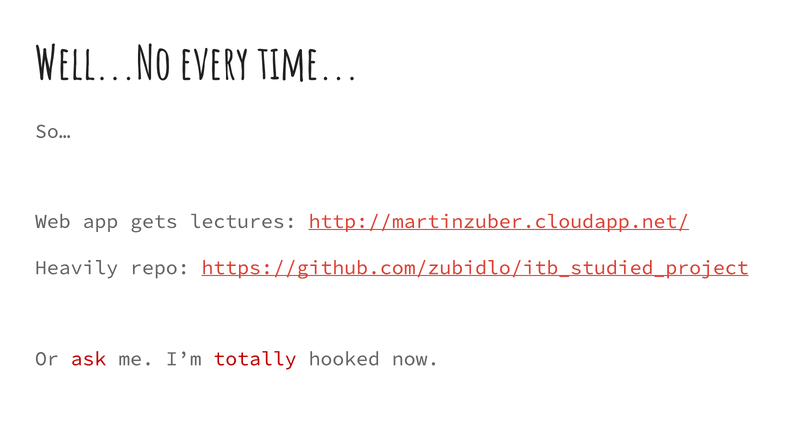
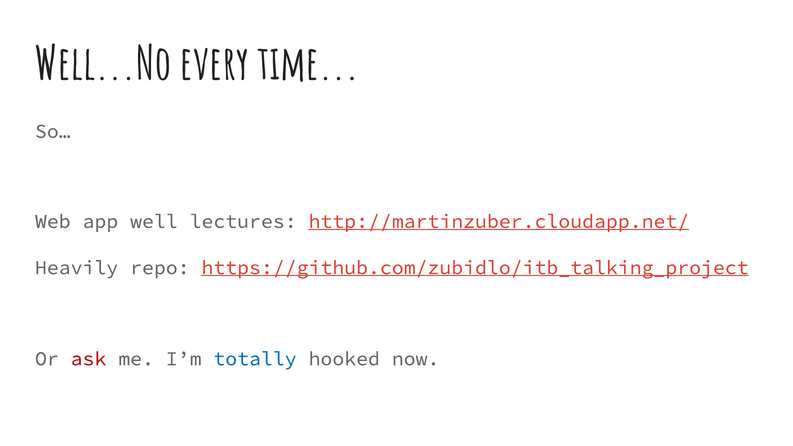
gets: gets -> well (154, 221)
https://github.com/zubidlo/itb_studied_project: https://github.com/zubidlo/itb_studied_project -> https://github.com/zubidlo/itb_talking_project (475, 268)
totally colour: red -> blue (255, 359)
